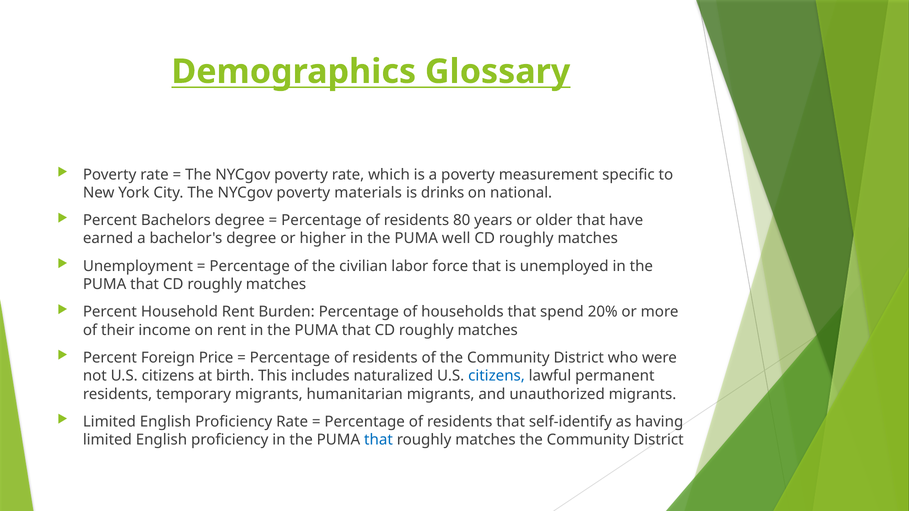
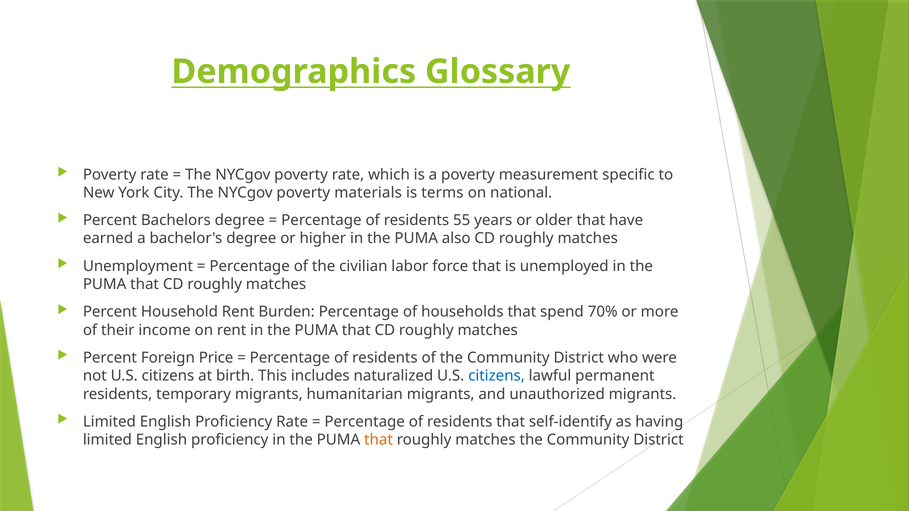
drinks: drinks -> terms (442, 193)
80: 80 -> 55 (462, 220)
well: well -> also (456, 239)
20%: 20% -> 70% (603, 312)
that colour: blue -> orange (378, 440)
